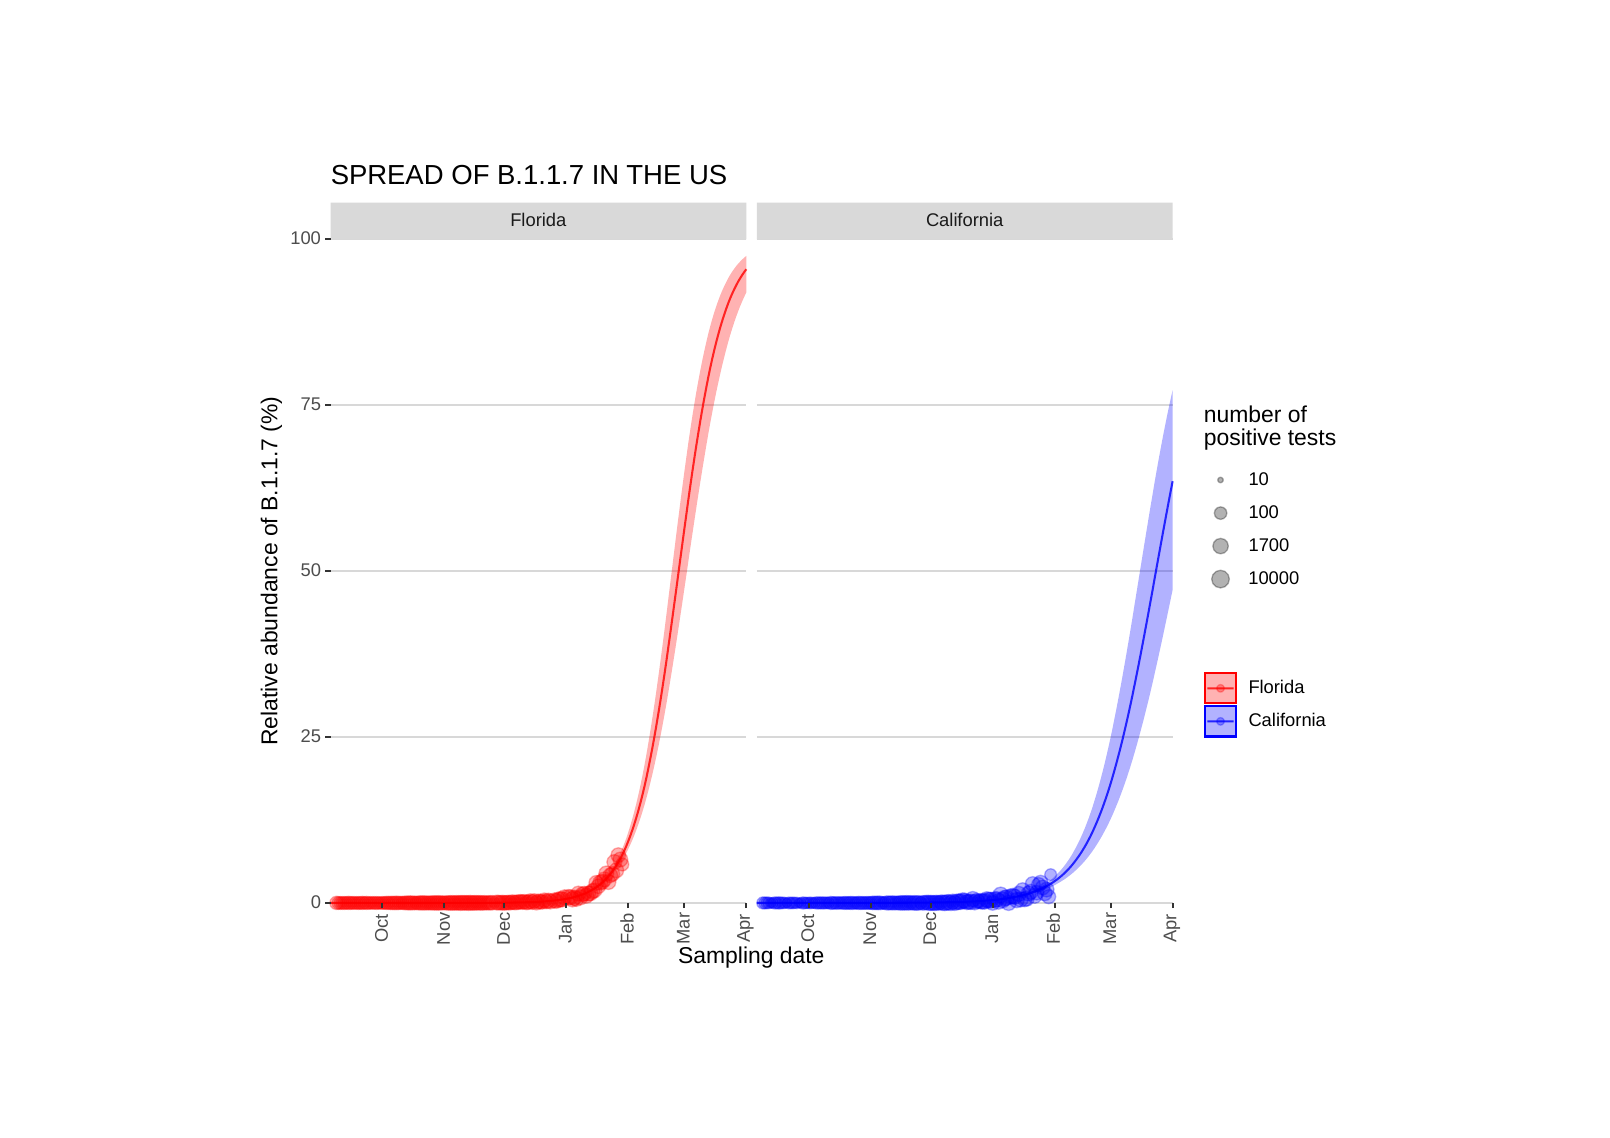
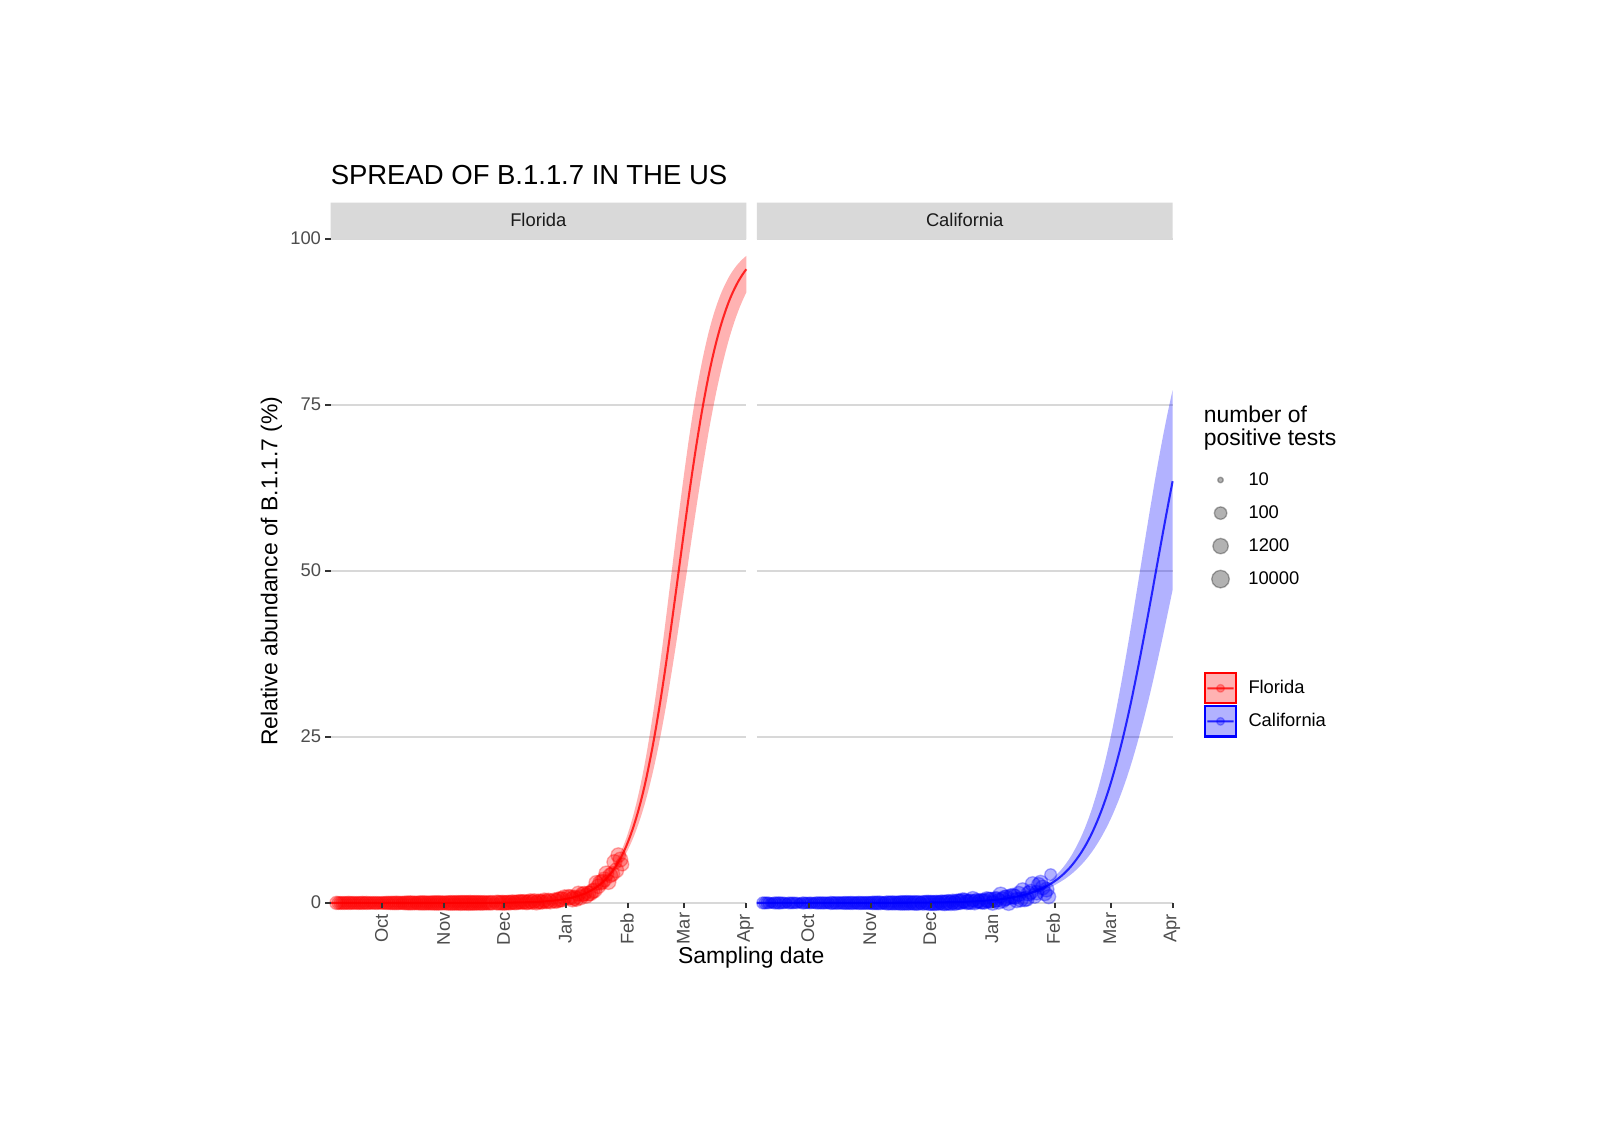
1700: 1700 -> 1200 (1269, 545)
